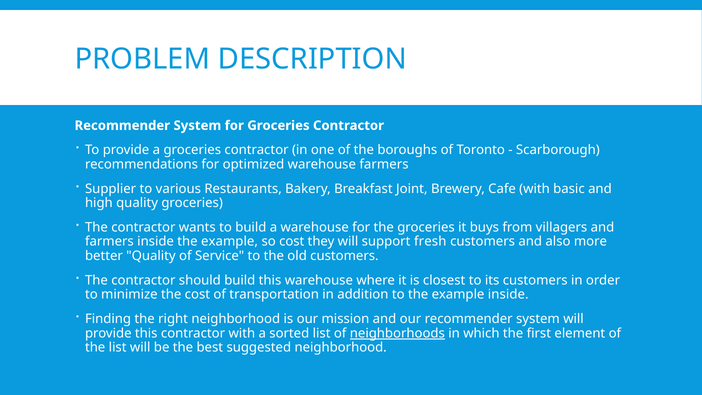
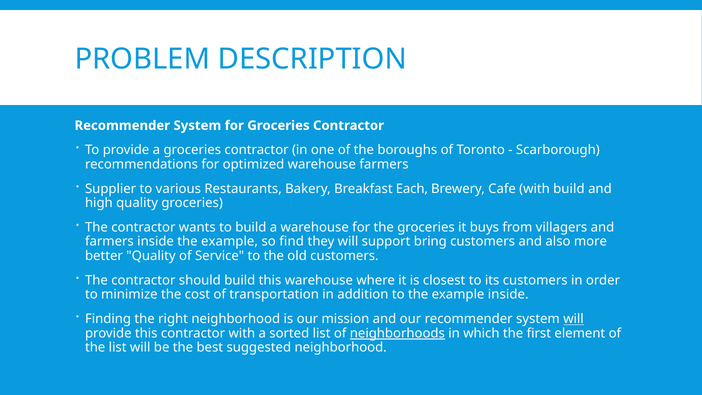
Joint: Joint -> Each (412, 189)
with basic: basic -> build (569, 189)
so cost: cost -> find (292, 242)
fresh: fresh -> bring (430, 242)
will underline: none -> present (574, 319)
